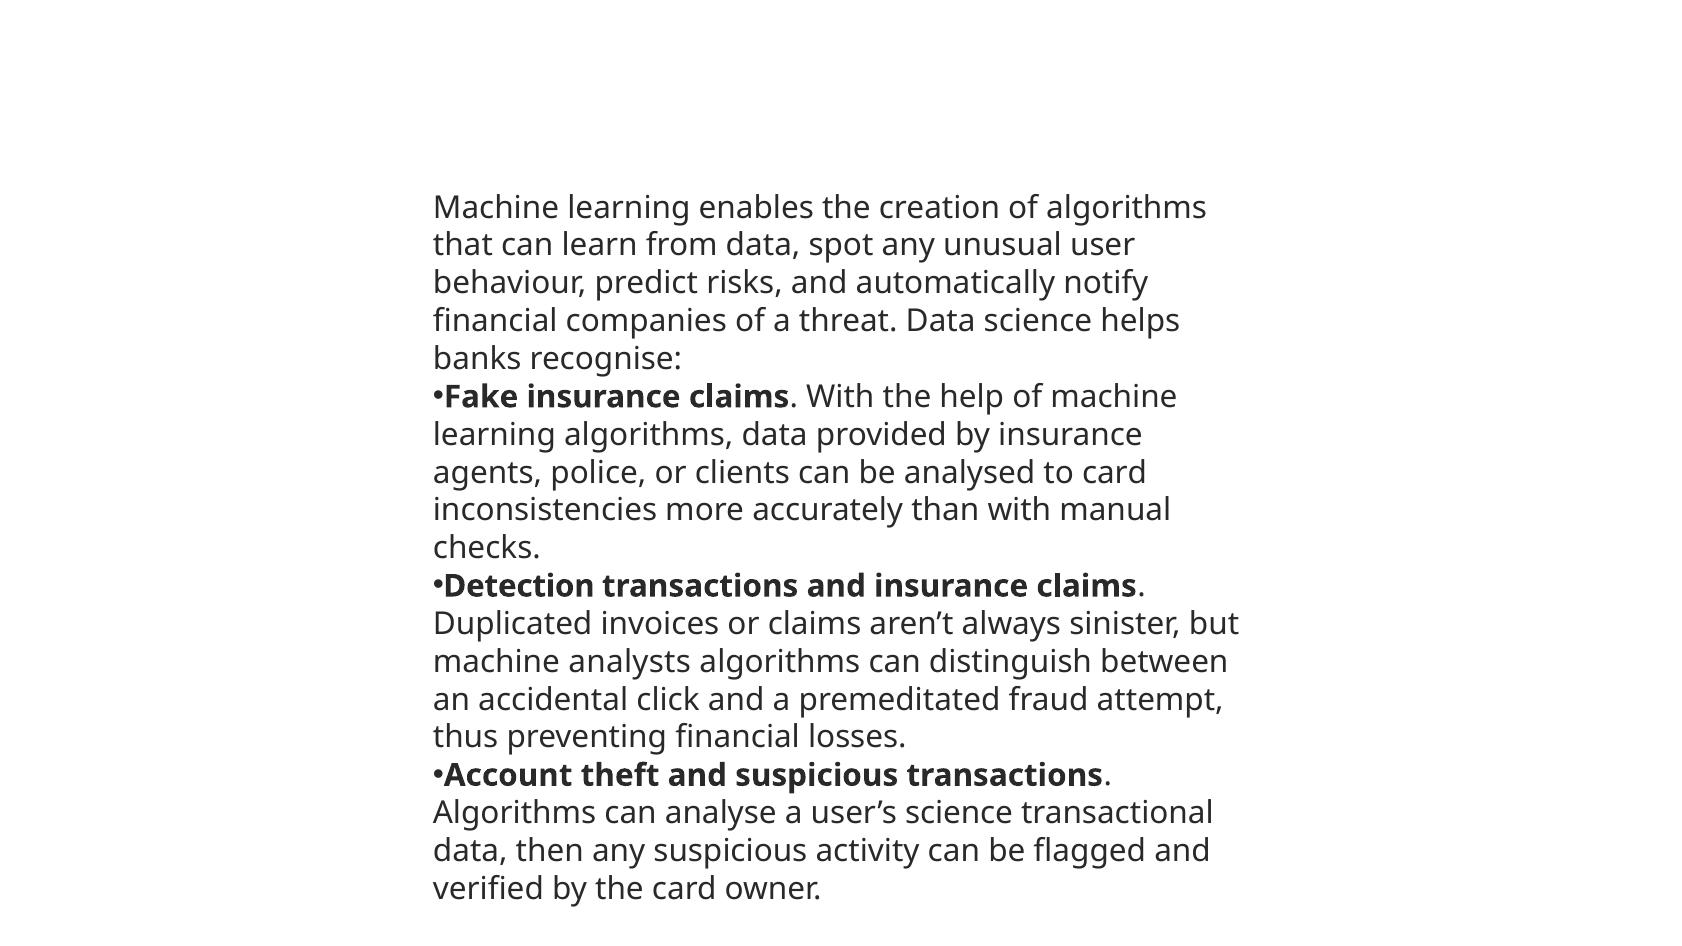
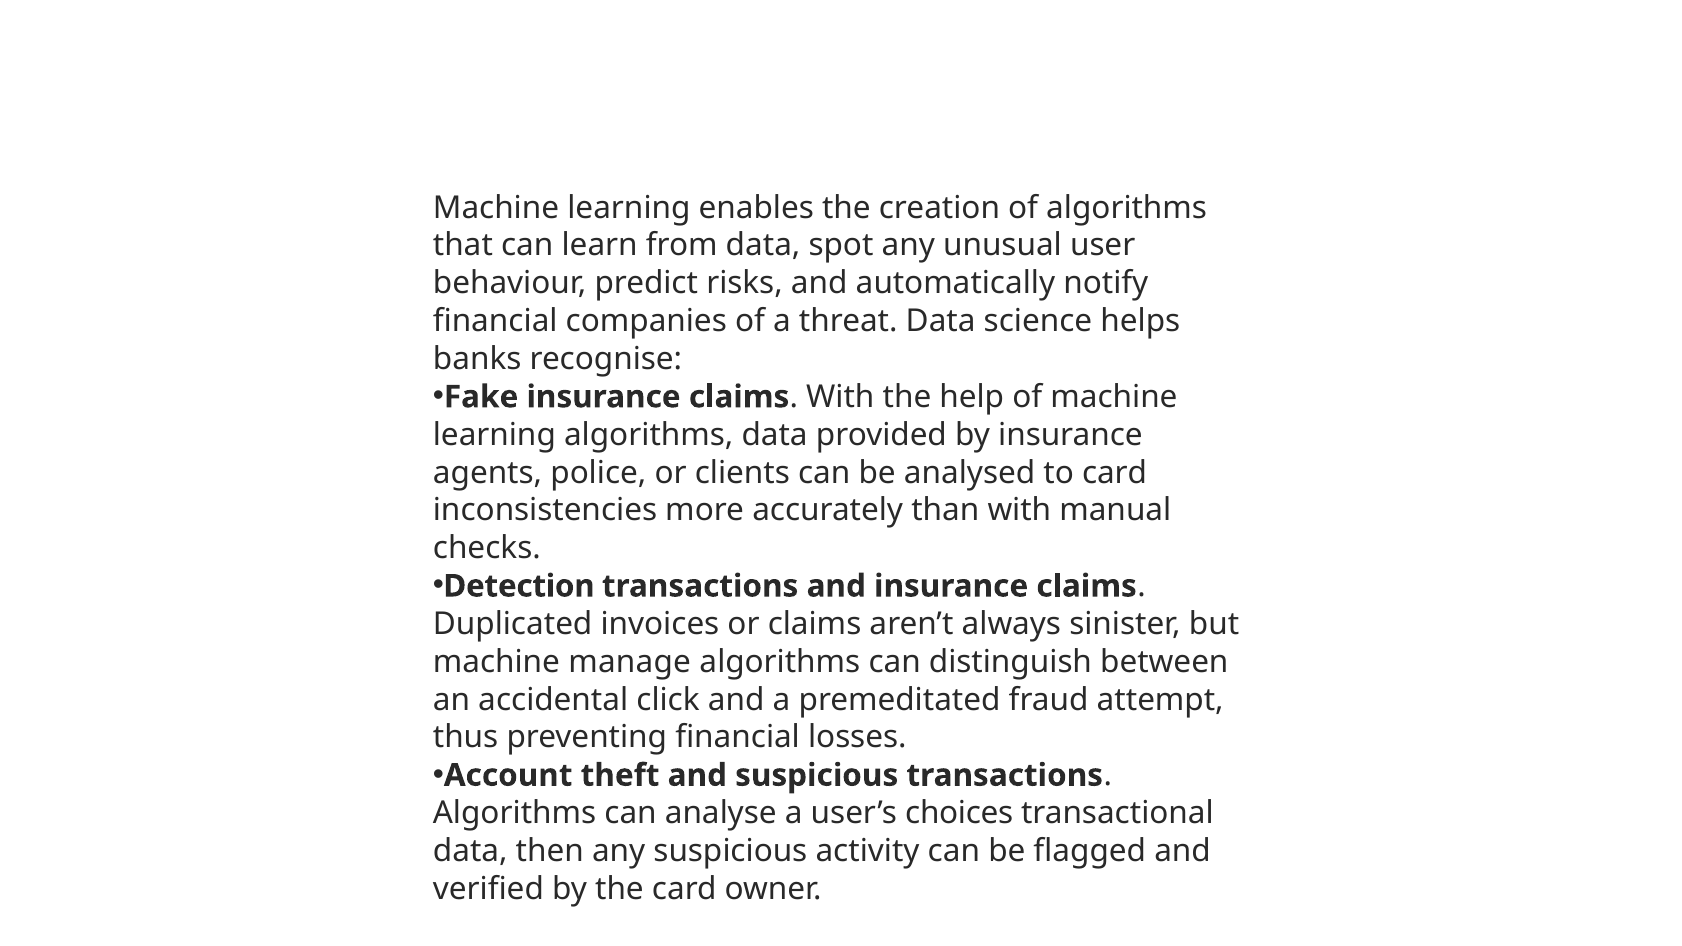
analysts: analysts -> manage (630, 662)
user’s science: science -> choices (959, 813)
